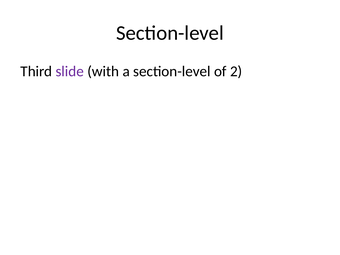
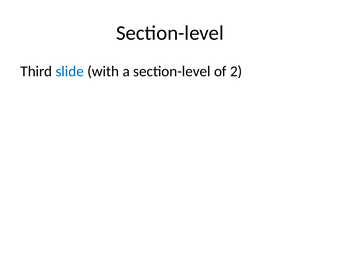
slide colour: purple -> blue (70, 71)
